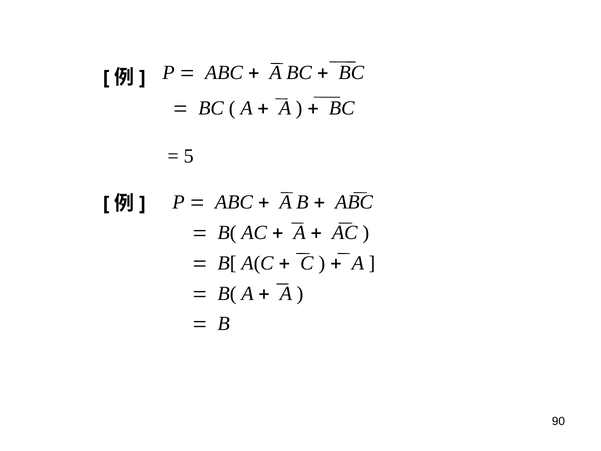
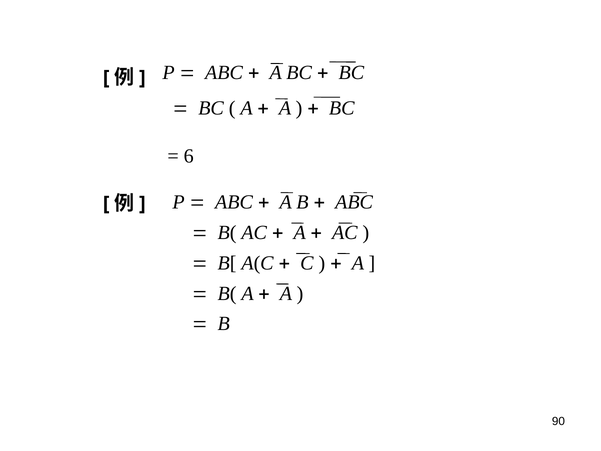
5: 5 -> 6 (189, 156)
